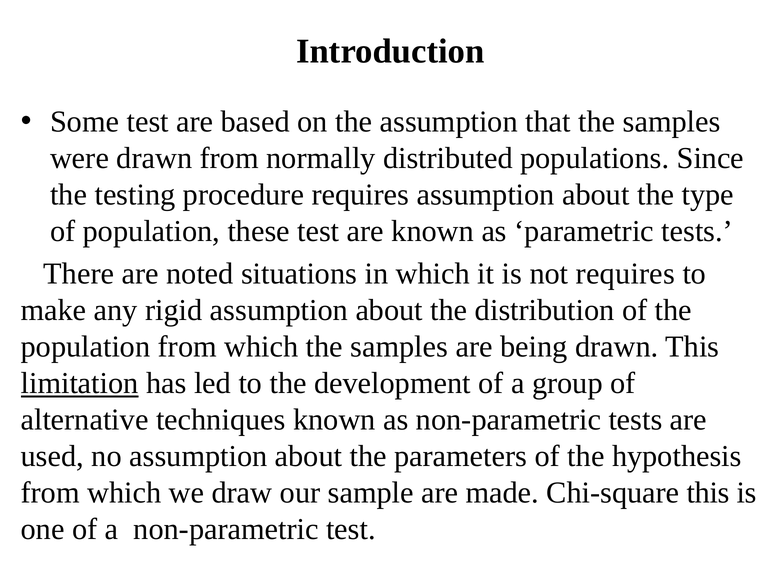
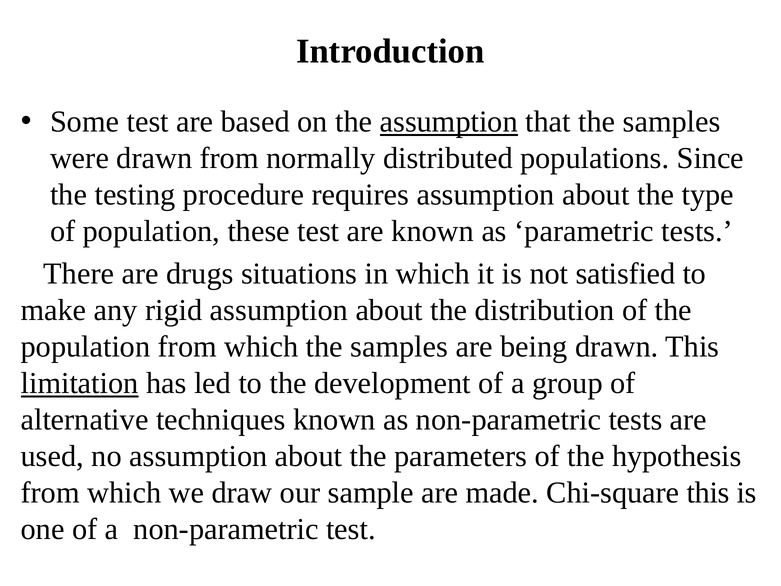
assumption underline: none -> present (449, 122)
noted: noted -> drugs (200, 274)
not requires: requires -> satisfied (626, 274)
